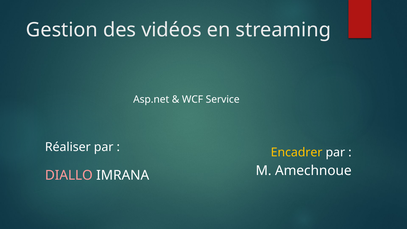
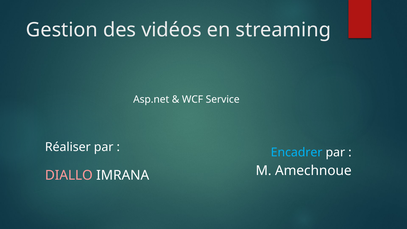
Encadrer colour: yellow -> light blue (297, 152)
